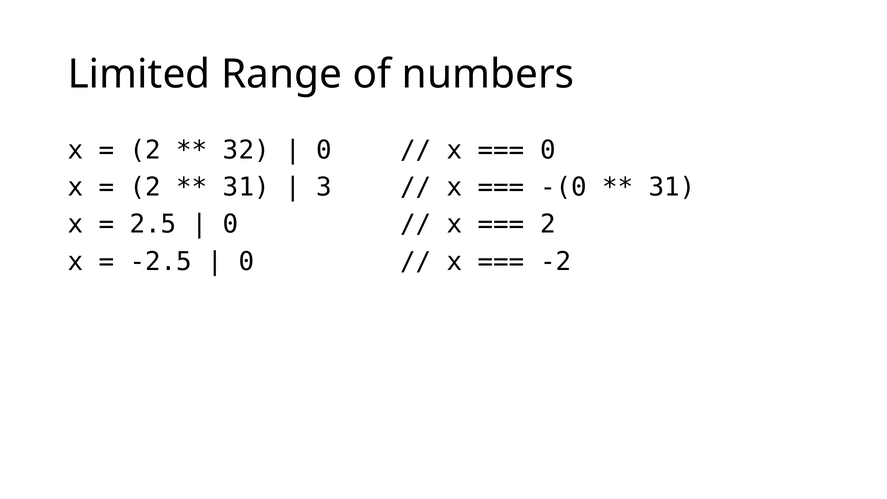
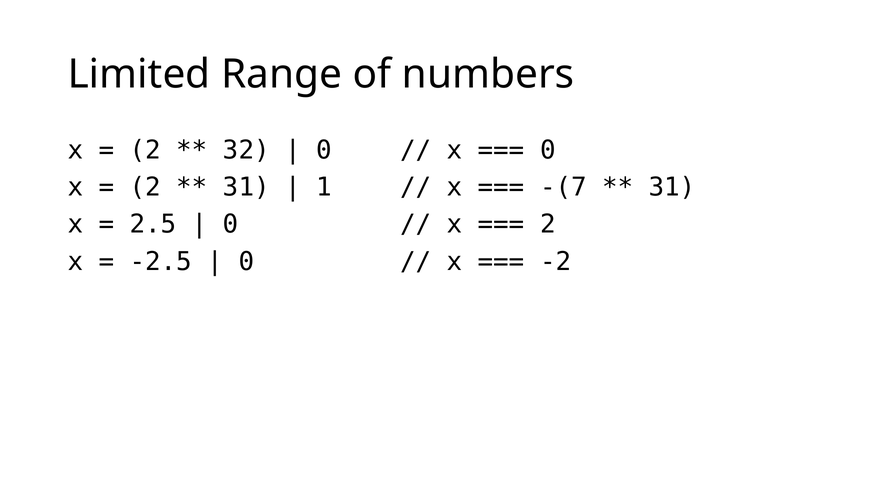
3: 3 -> 1 (324, 187)
-(0: -(0 -> -(7 (563, 187)
